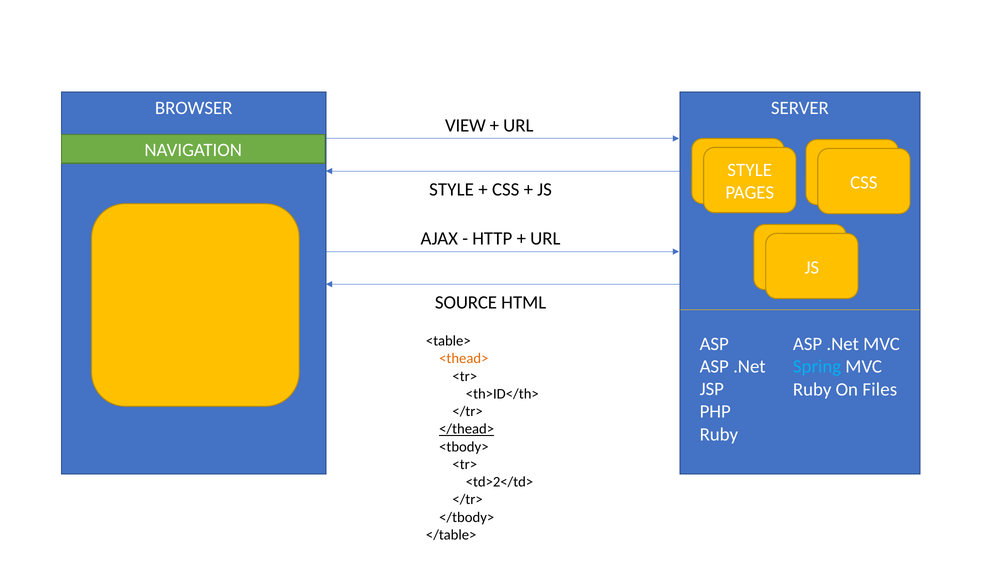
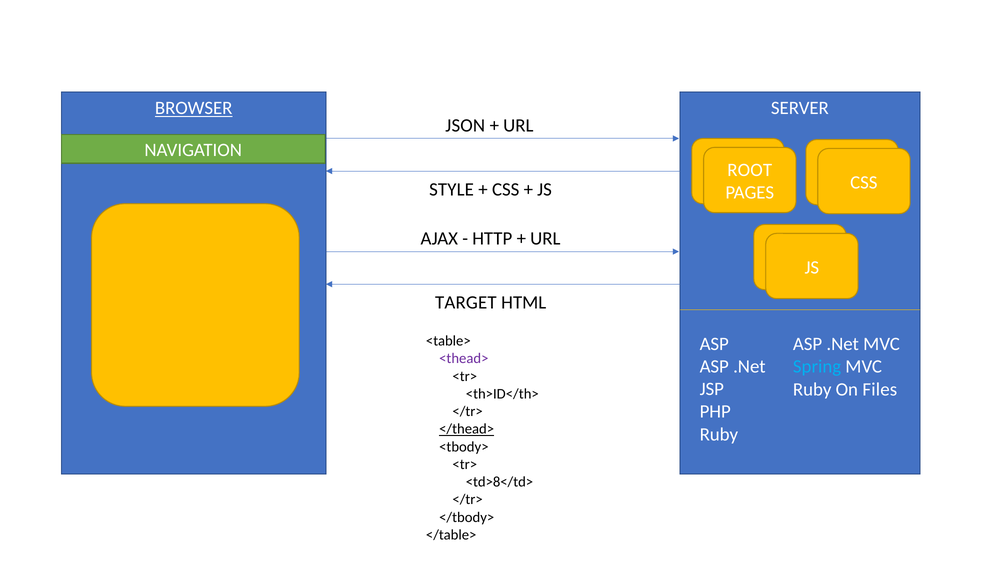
BROWSER underline: none -> present (194, 108)
VIEW: VIEW -> JSON (465, 125)
STYLE: STYLE -> ROOT (750, 170)
SOURCE: SOURCE -> TARGET (466, 303)
<thead> colour: orange -> purple (464, 359)
<td>2</td>: <td>2</td> -> <td>8</td> (499, 482)
